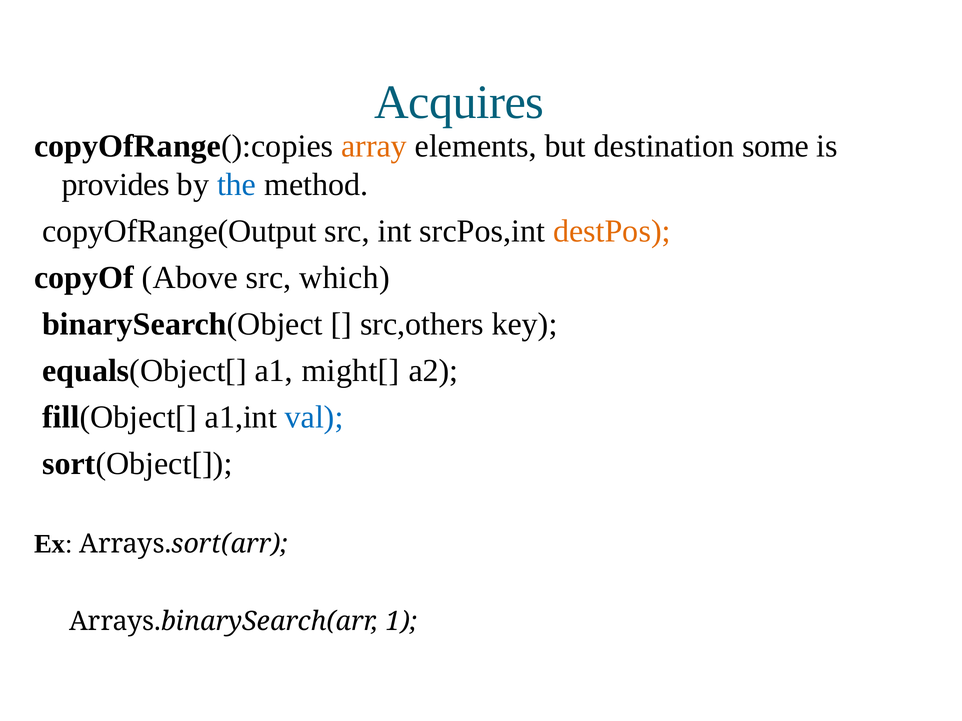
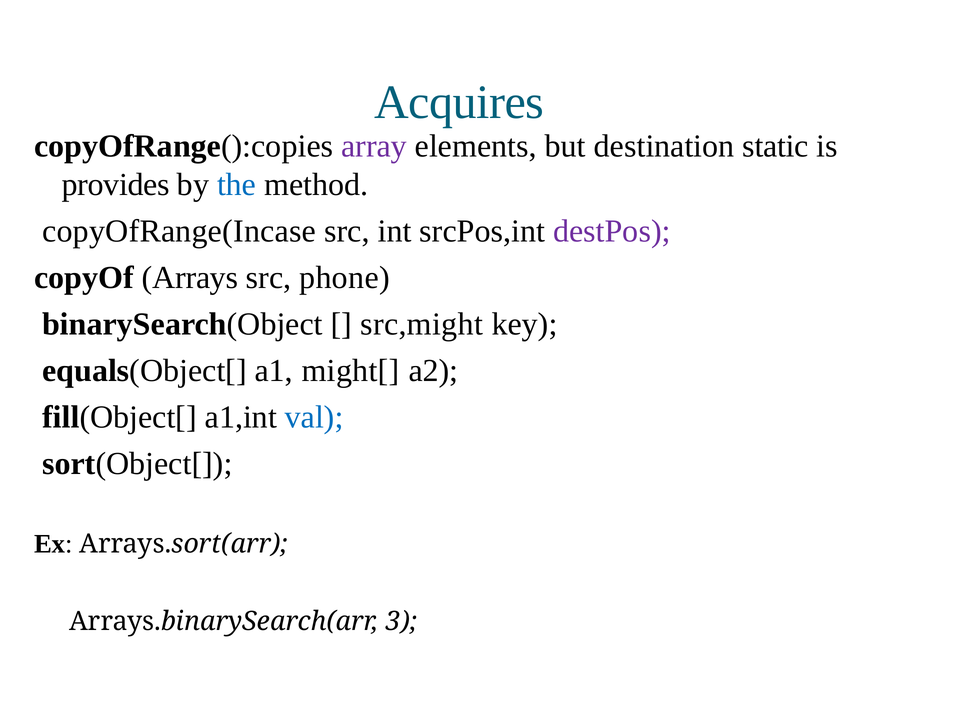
array colour: orange -> purple (374, 146)
some: some -> static (776, 146)
copyOfRange(Output: copyOfRange(Output -> copyOfRange(Incase (179, 231)
destPos colour: orange -> purple (612, 231)
Above: Above -> Arrays (190, 278)
which: which -> phone (344, 278)
src,others: src,others -> src,might (422, 324)
1: 1 -> 3 (402, 622)
